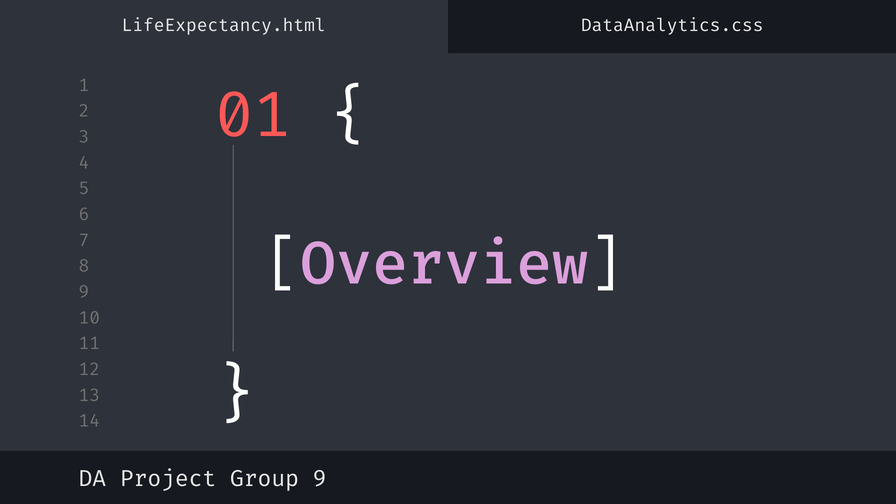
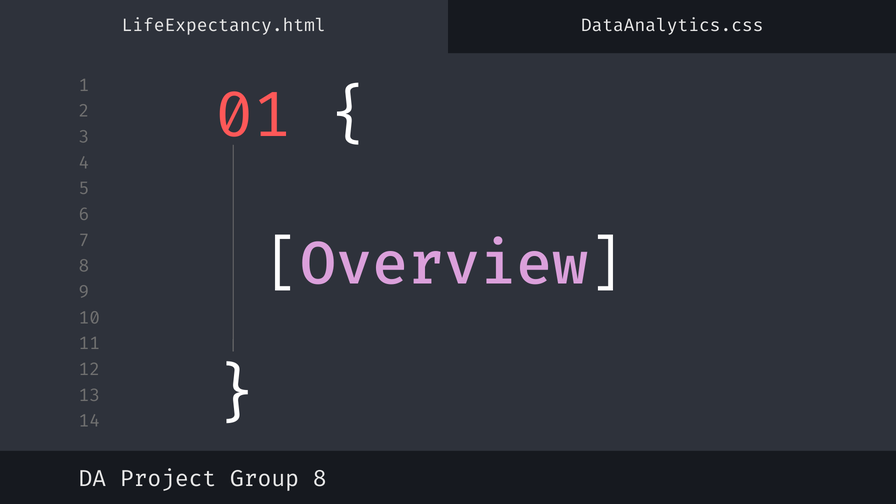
Group 9: 9 -> 8 (320, 479)
